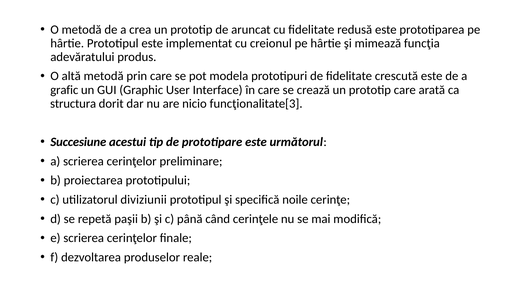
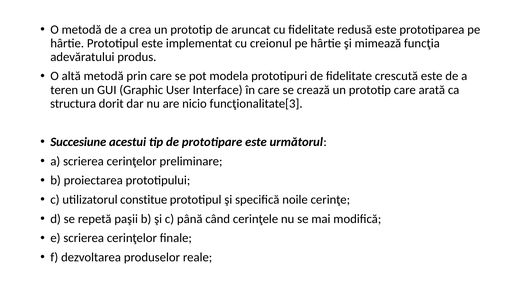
grafic: grafic -> teren (64, 90)
diviziunii: diviziunii -> constitue (144, 200)
